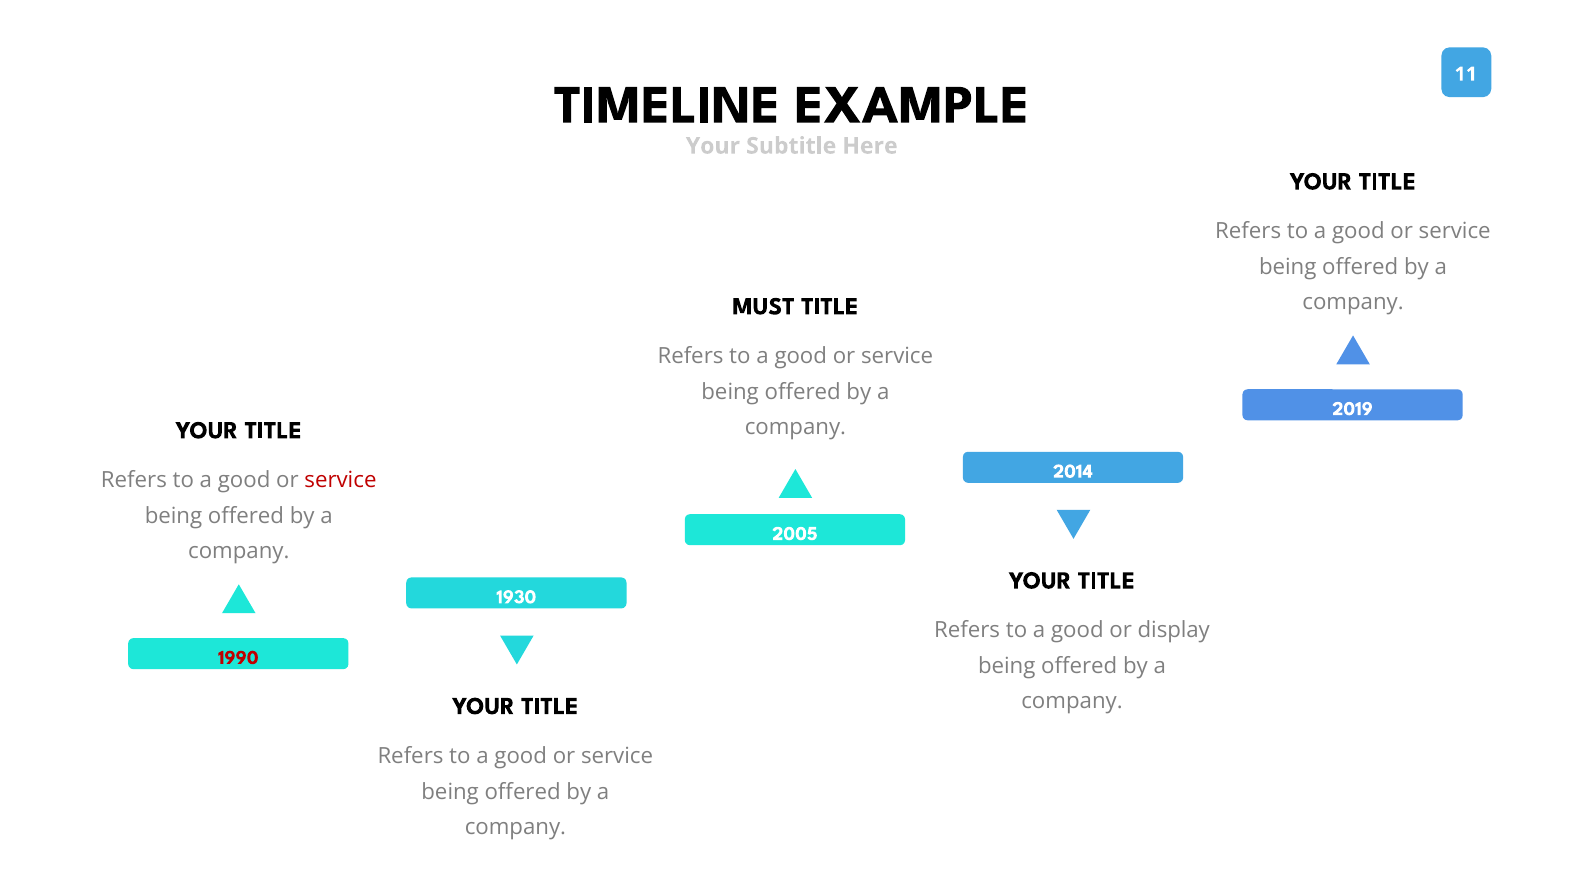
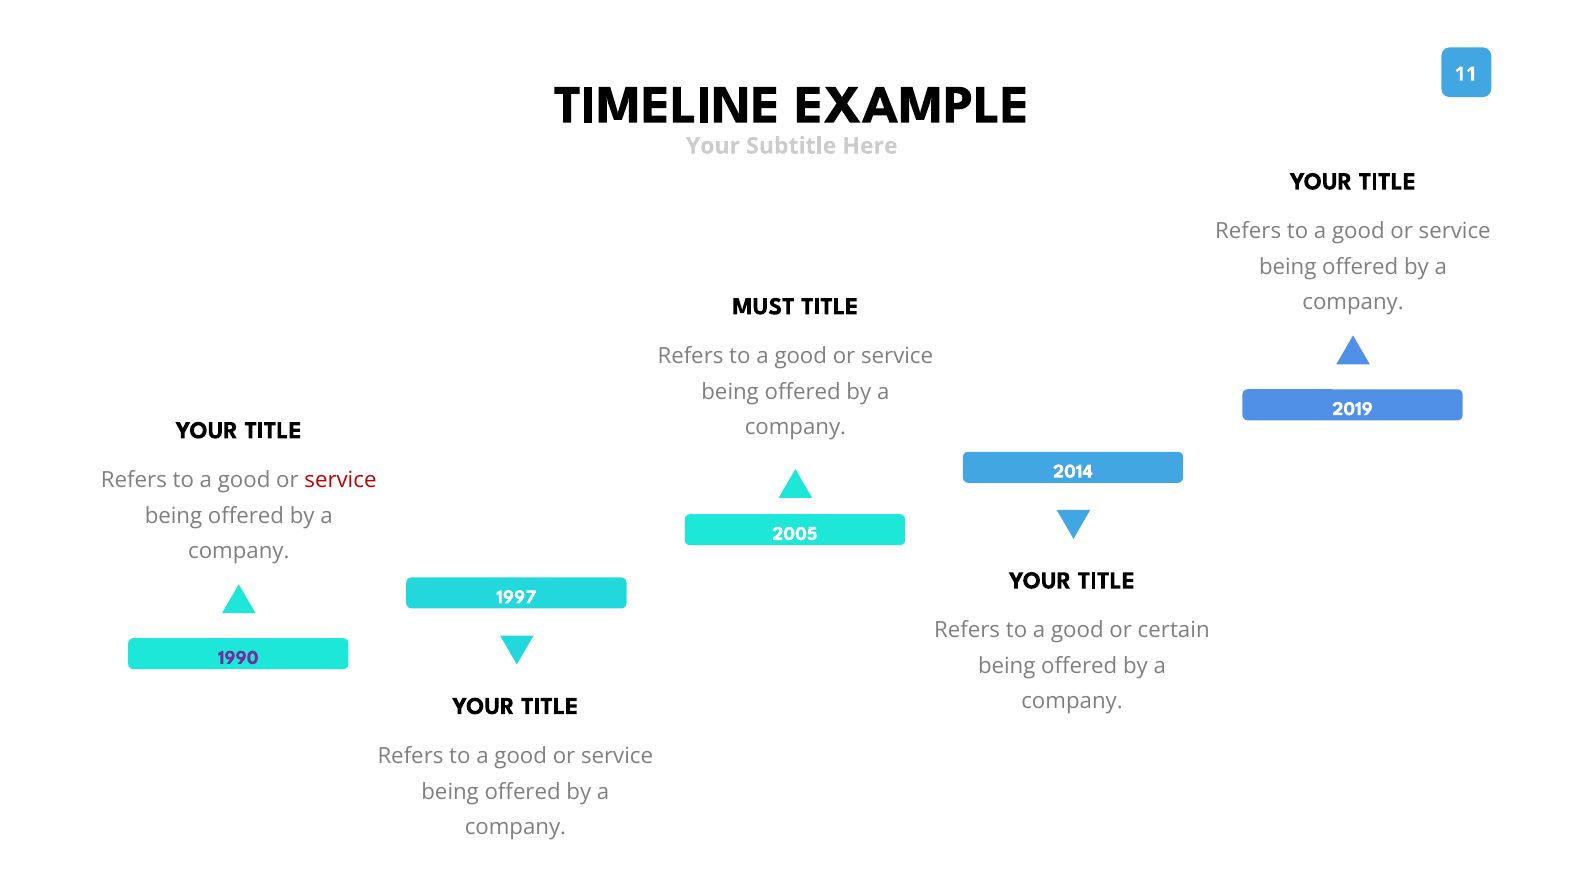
1930: 1930 -> 1997 (516, 597)
display: display -> certain (1174, 631)
1990 colour: red -> purple (238, 658)
